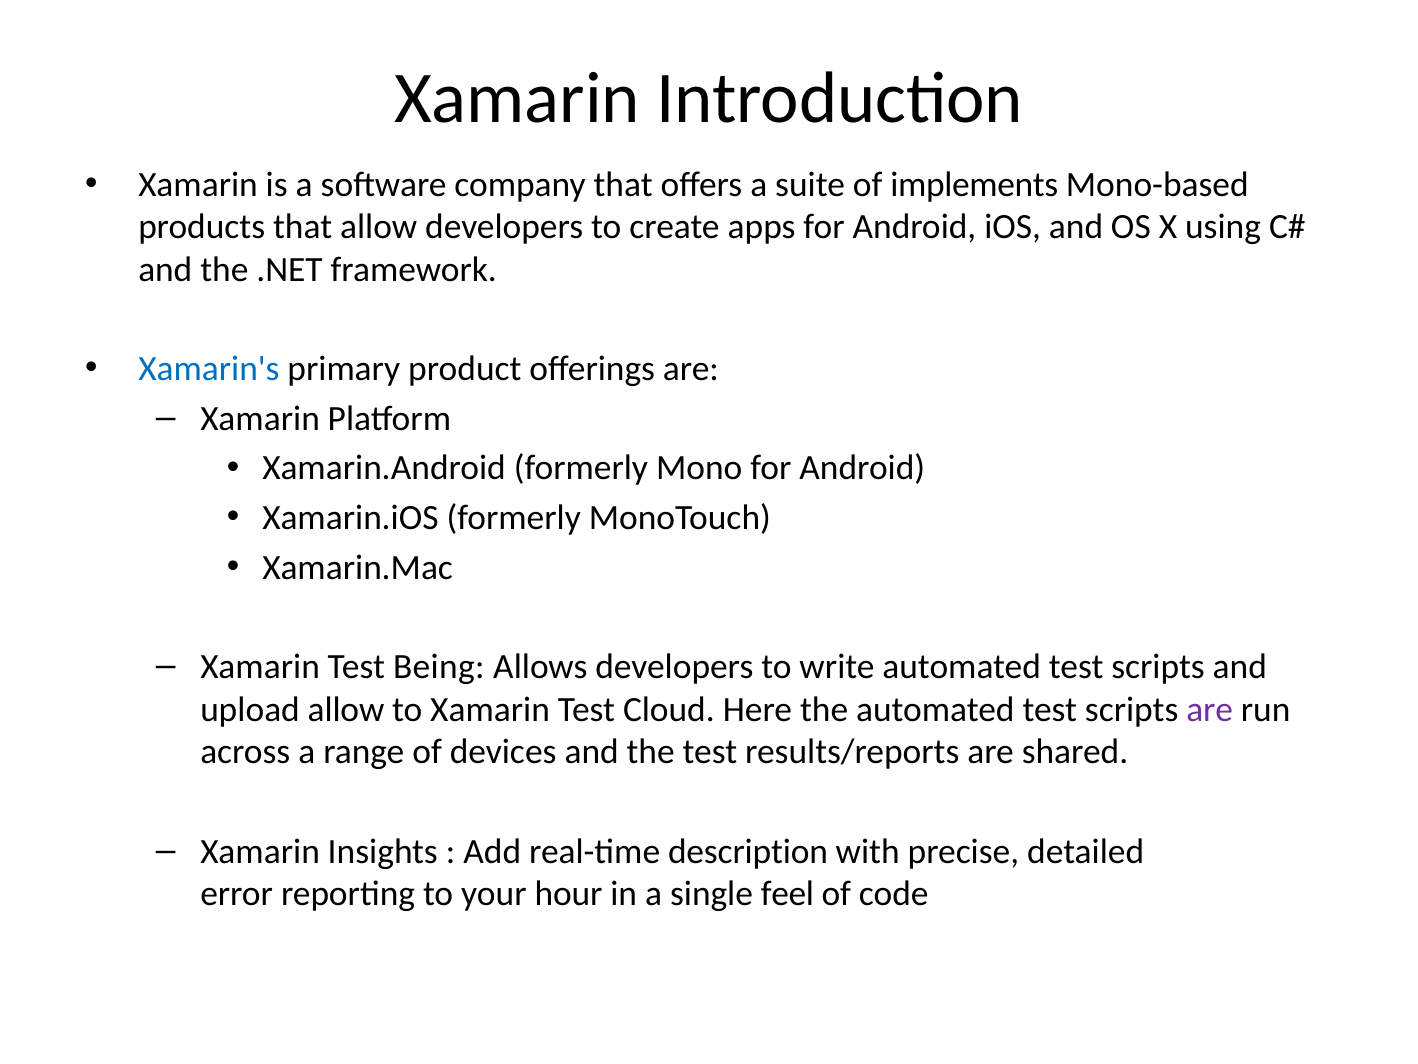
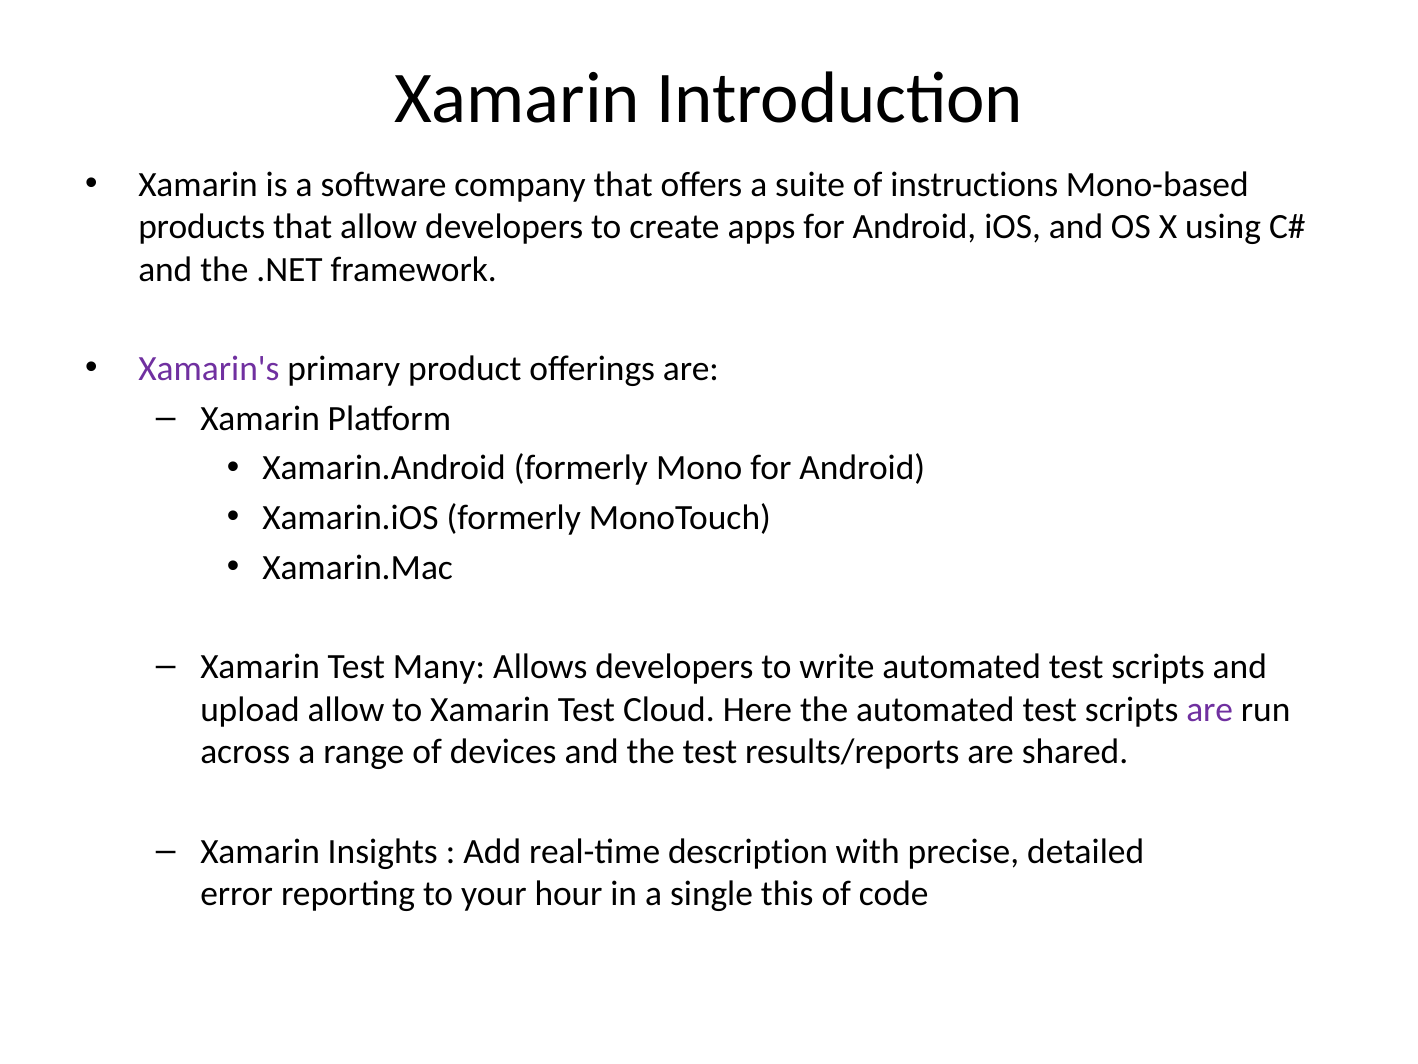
implements: implements -> instructions (974, 184)
Xamarin's colour: blue -> purple (209, 369)
Being: Being -> Many (439, 667)
feel: feel -> this (787, 893)
